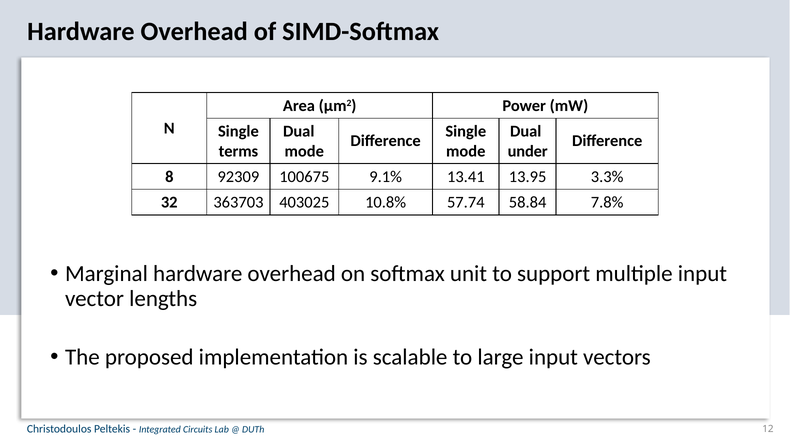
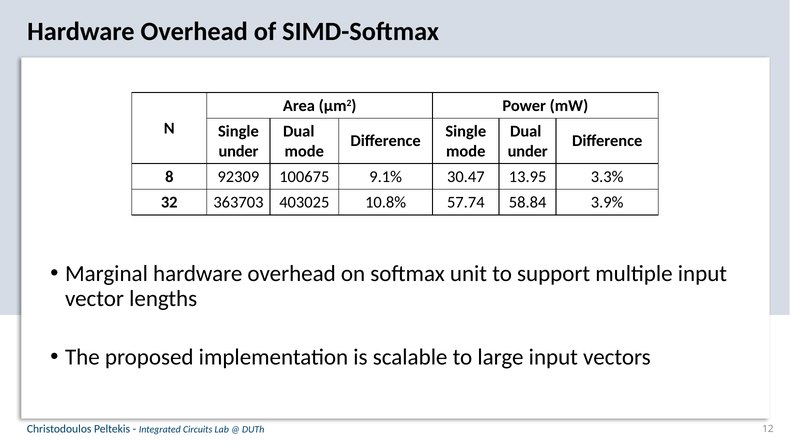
terms: terms -> under (238, 152)
13.41: 13.41 -> 30.47 (466, 177)
7.8%: 7.8% -> 3.9% (607, 203)
